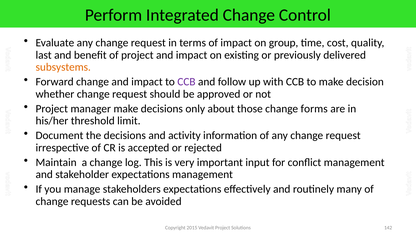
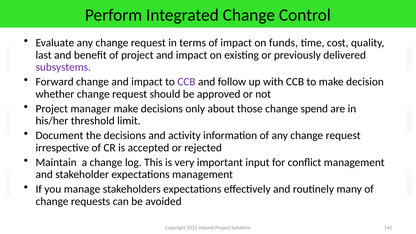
group: group -> funds (283, 43)
subsystems colour: orange -> purple (63, 67)
forms: forms -> spend (314, 109)
